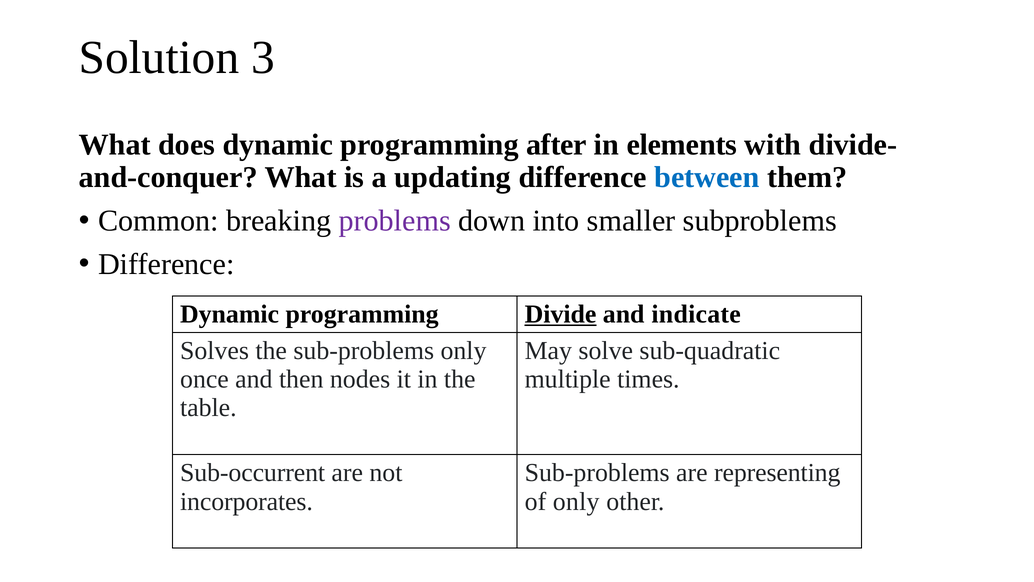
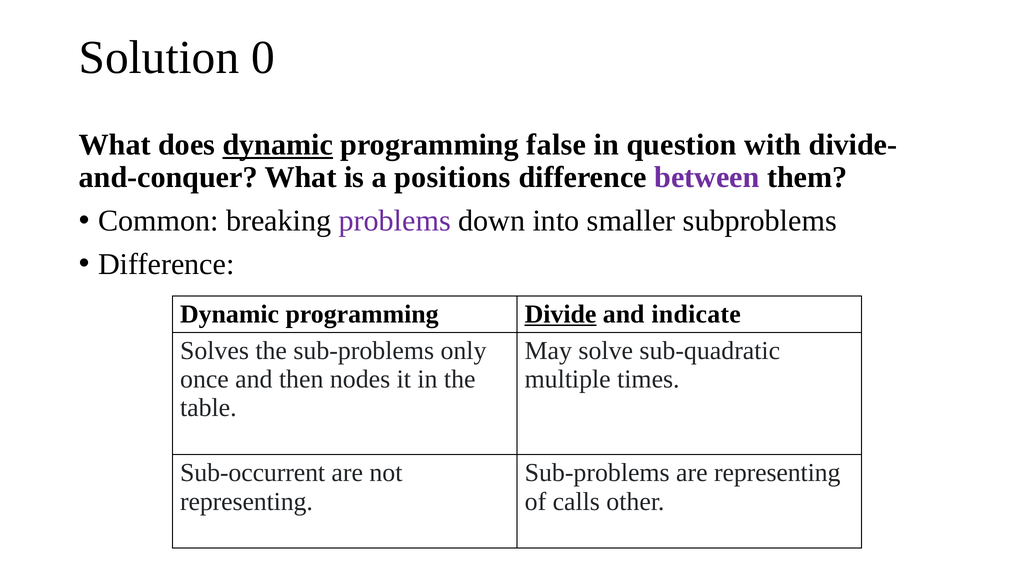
3: 3 -> 0 (263, 57)
dynamic underline: none -> present (278, 145)
after: after -> false (556, 145)
elements: elements -> question (682, 145)
updating: updating -> positions (453, 177)
between colour: blue -> purple (707, 177)
incorporates: incorporates -> representing (246, 501)
of only: only -> calls (576, 501)
